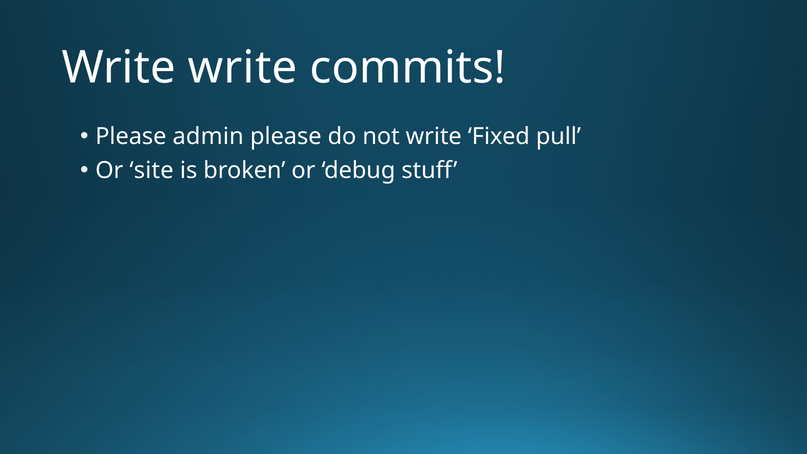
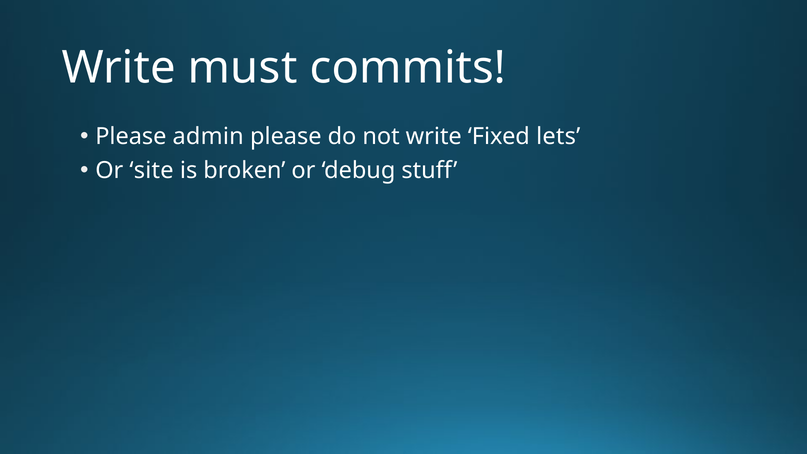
Write write: write -> must (243, 68)
pull: pull -> lets (558, 136)
